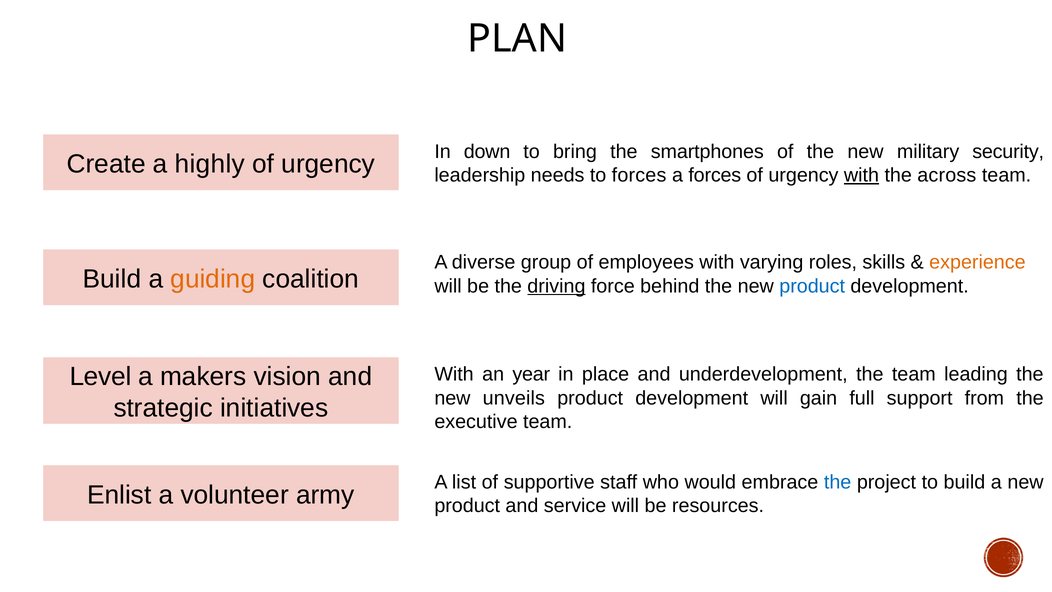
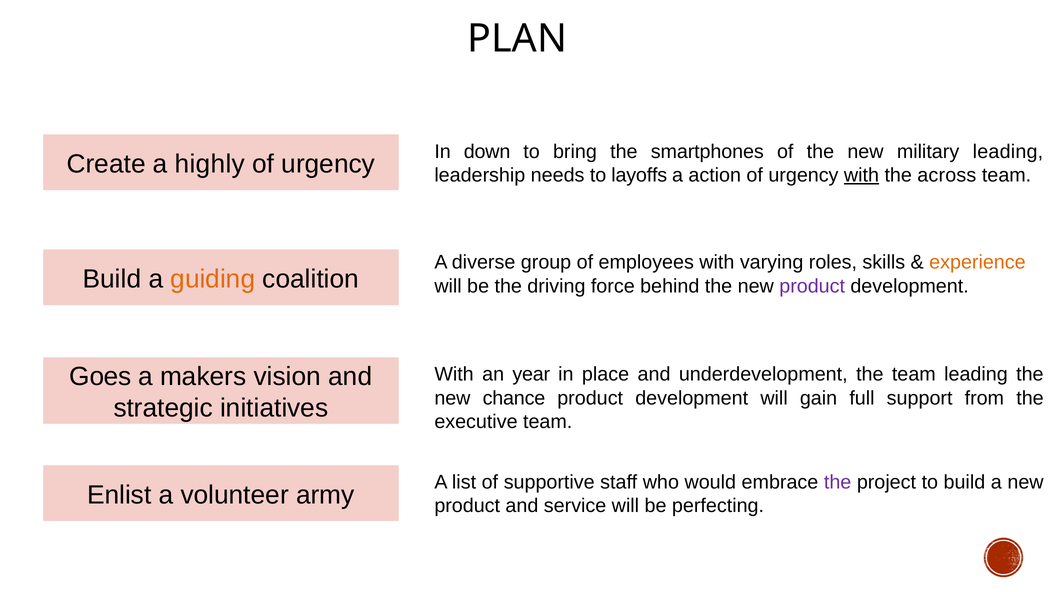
military security: security -> leading (1008, 151)
to forces: forces -> layoffs (639, 175)
a forces: forces -> action (715, 175)
driving underline: present -> none (556, 286)
product colour: blue -> purple (812, 286)
Level: Level -> Goes (100, 376)
unveils: unveils -> chance (514, 398)
the colour: blue -> purple (838, 482)
resources: resources -> perfecting (718, 506)
